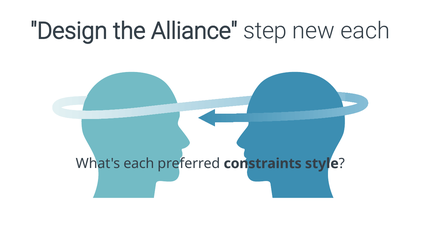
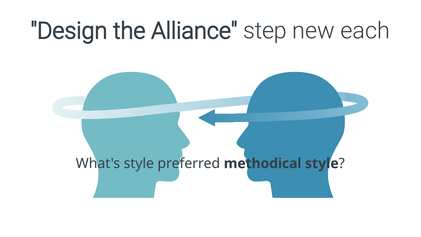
What's each: each -> style (139, 163)
constraints: constraints -> methodical (263, 163)
